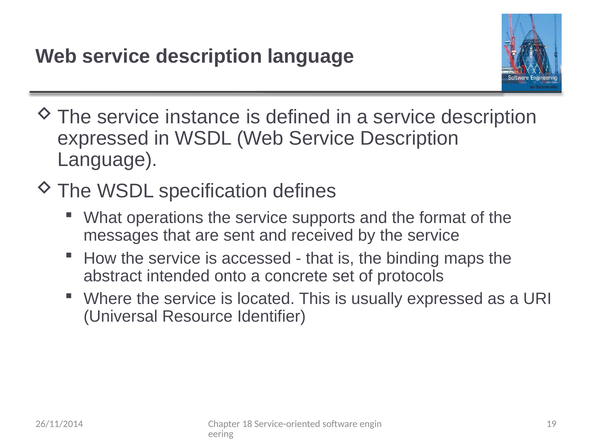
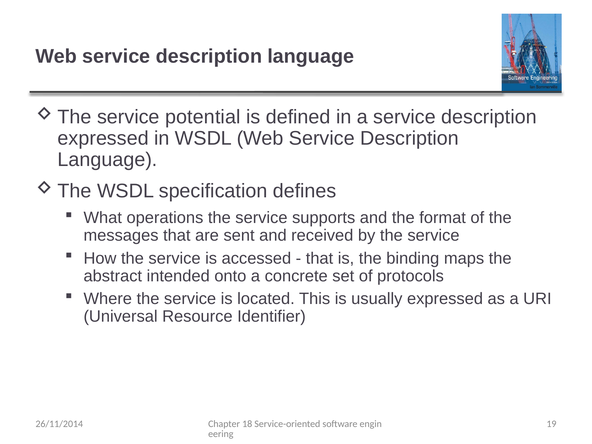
instance: instance -> potential (203, 117)
